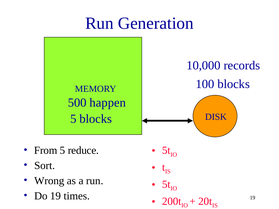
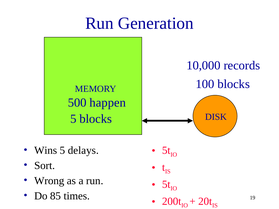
From: From -> Wins (46, 151)
reduce: reduce -> delays (83, 151)
Do 19: 19 -> 85 (56, 196)
